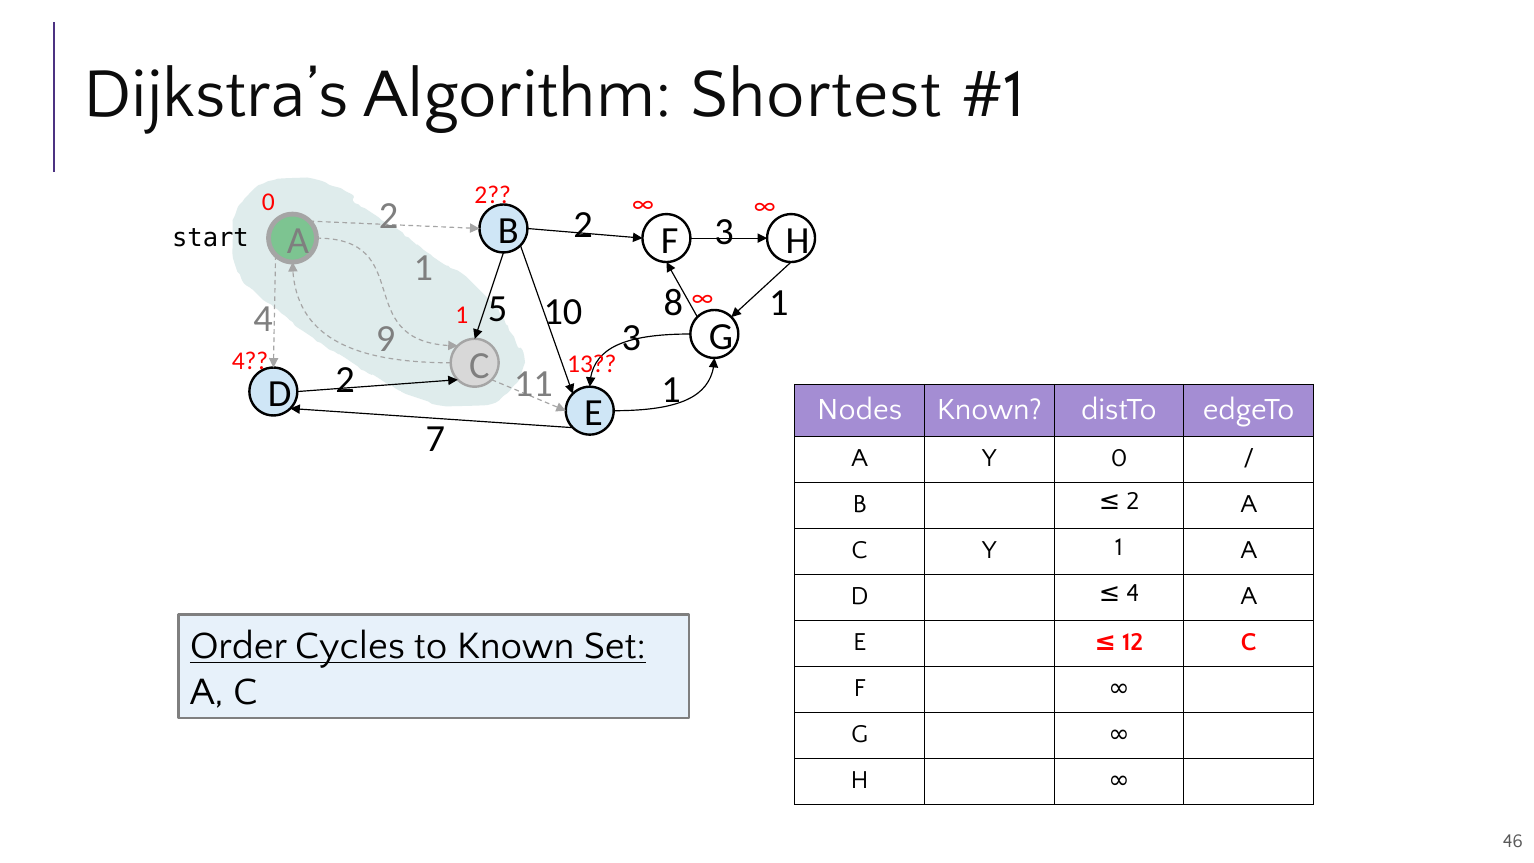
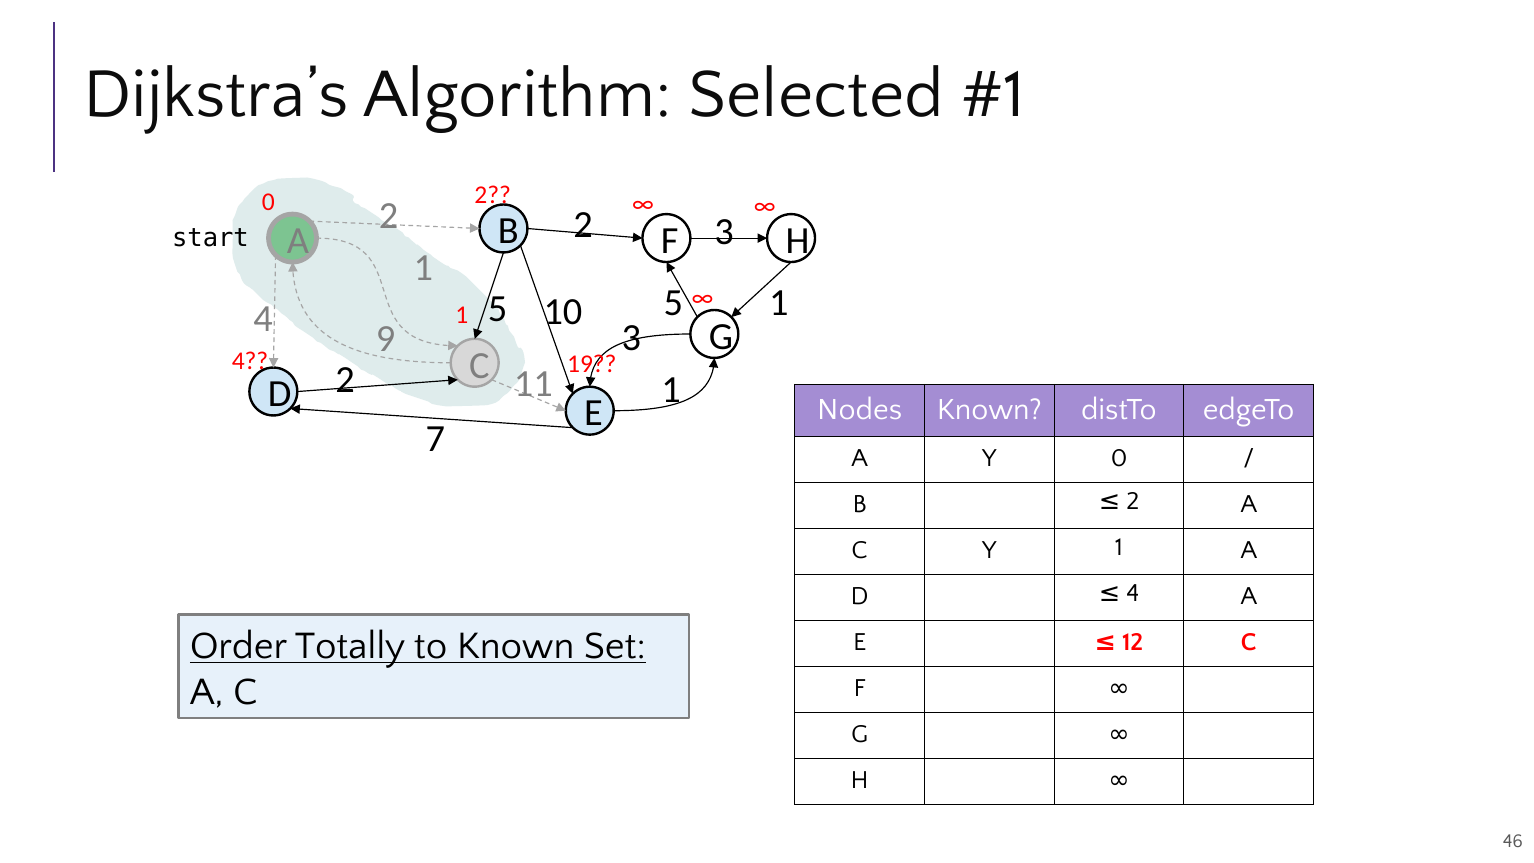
Shortest: Shortest -> Selected (817, 94)
10 8: 8 -> 5 (673, 303)
13: 13 -> 19 (592, 364)
Cycles: Cycles -> Totally (350, 646)
